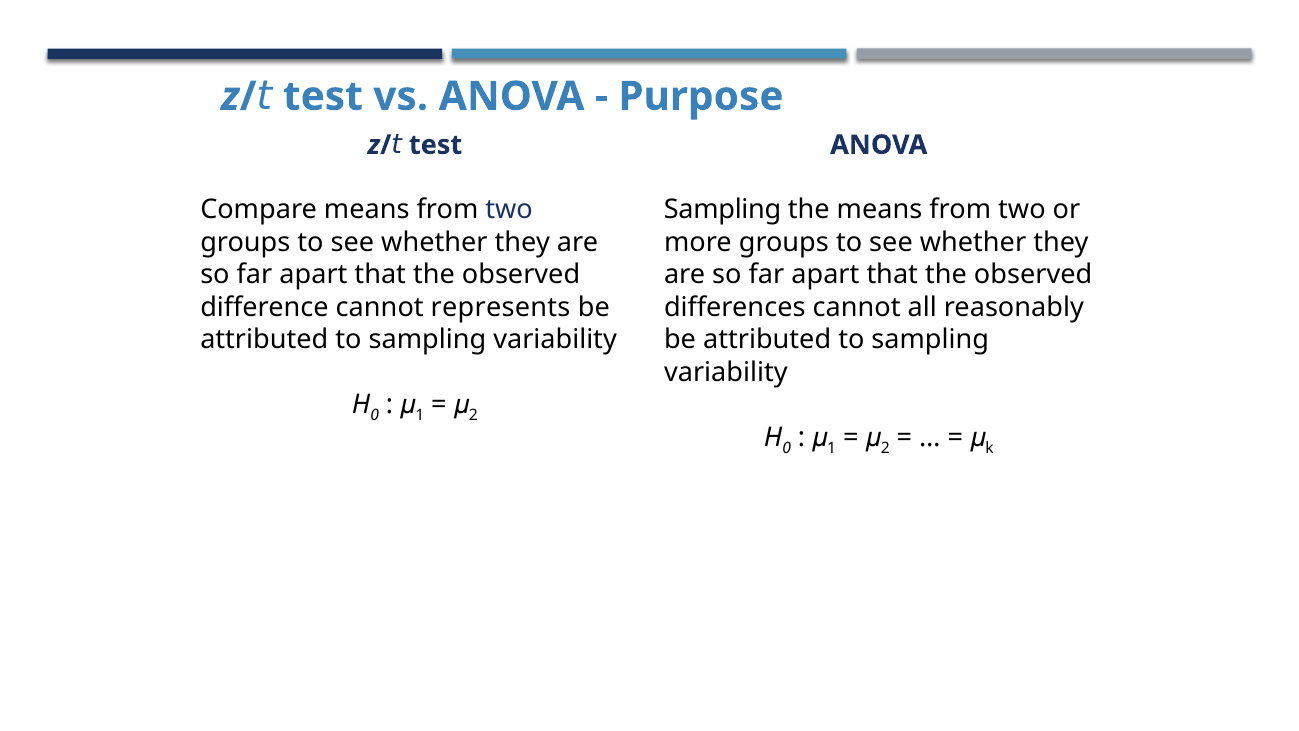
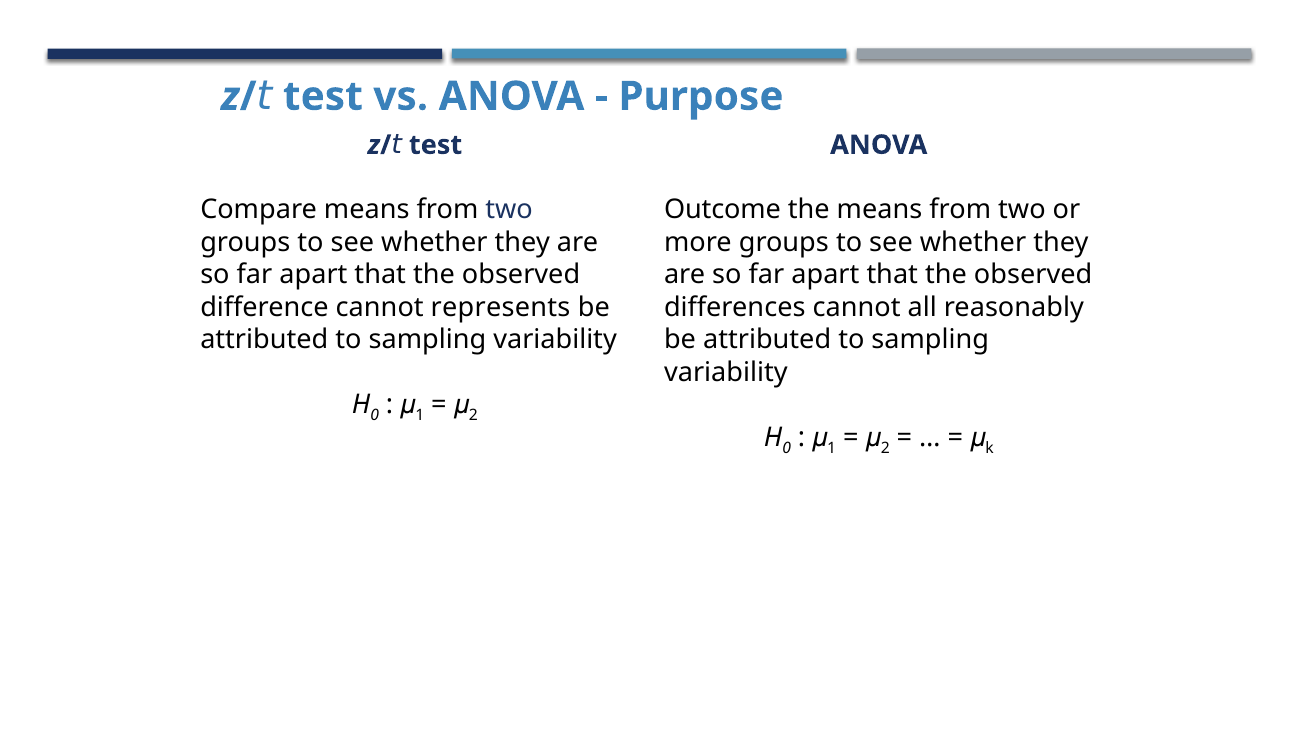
Sampling: Sampling -> Outcome (723, 210)
